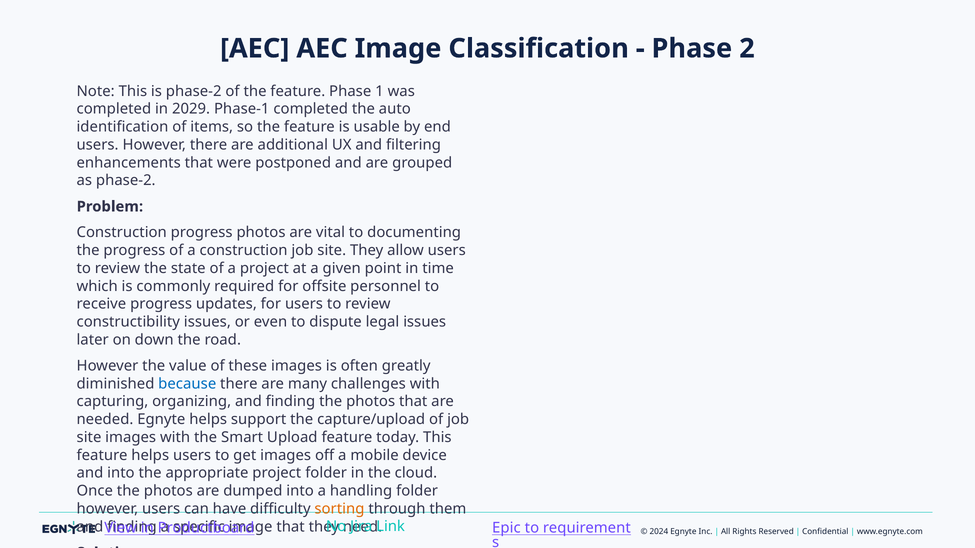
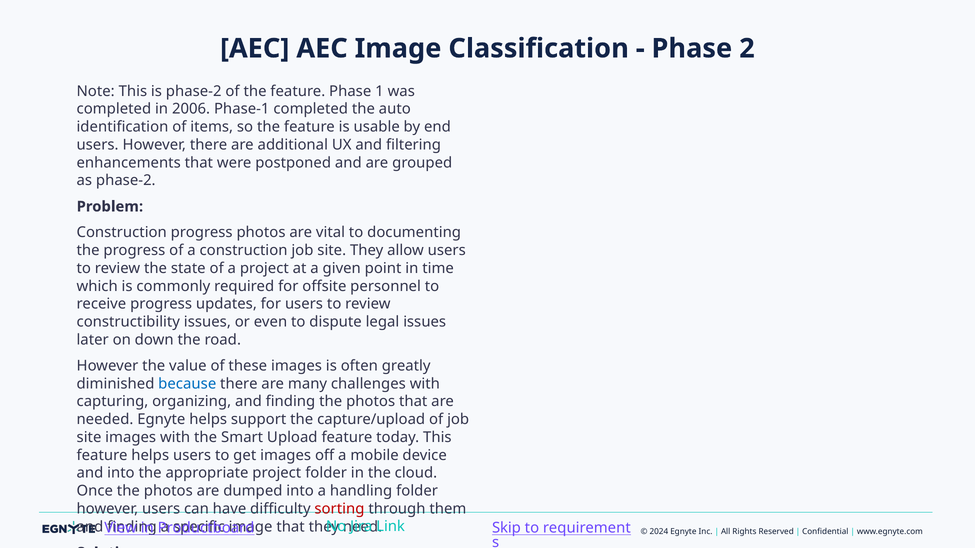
2029: 2029 -> 2006 (191, 109)
sorting colour: orange -> red (339, 509)
Epic: Epic -> Skip (506, 528)
